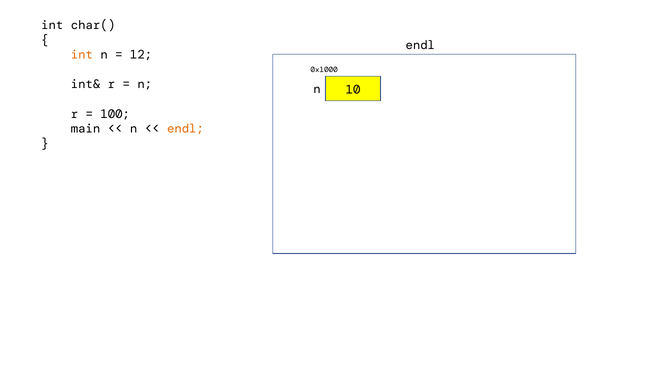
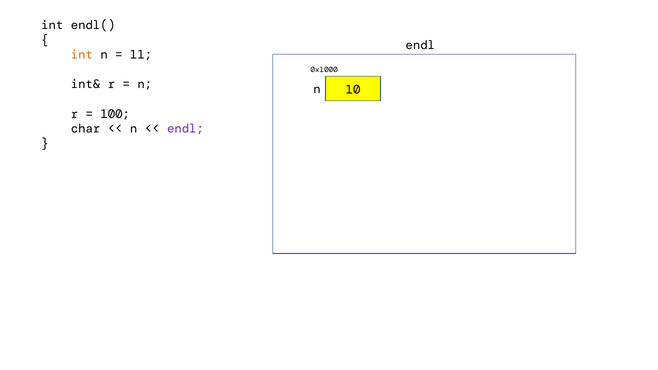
char(: char( -> endl( (93, 25)
12: 12 -> 11 (141, 55)
main: main -> char (86, 129)
endl colour: orange -> purple (186, 129)
